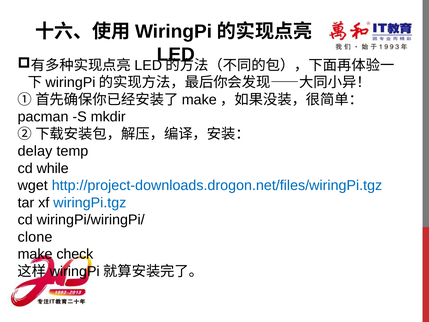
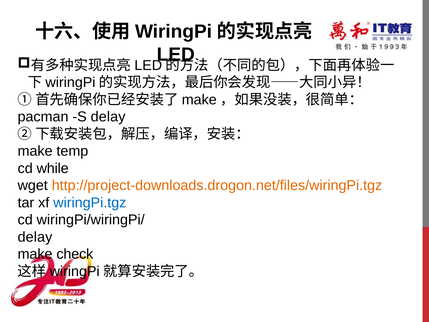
S mkdir: mkdir -> delay (108, 117)
delay: delay -> make (35, 151)
http://project-downloads.drogon.net/files/wiringPi.tgz colour: blue -> orange (217, 185)
clone: clone -> delay (35, 237)
